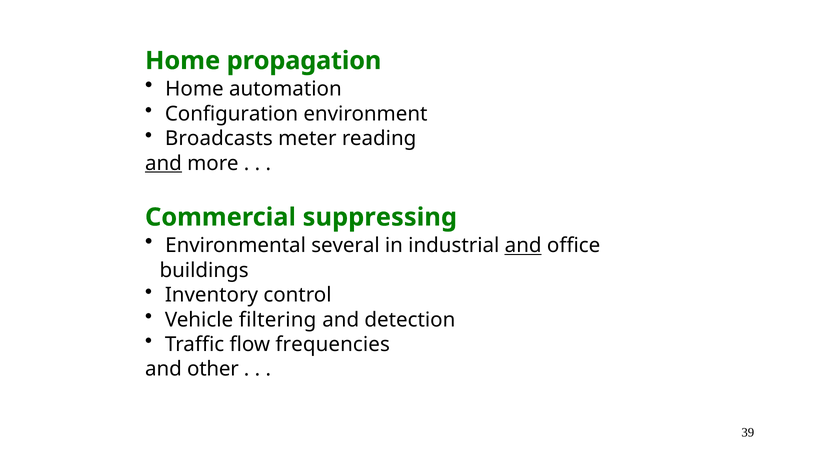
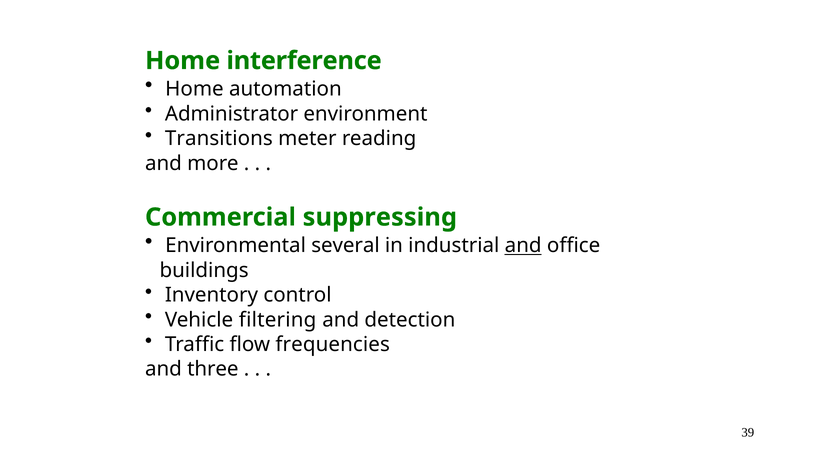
propagation: propagation -> interference (304, 61)
Configuration: Configuration -> Administrator (232, 114)
Broadcasts: Broadcasts -> Transitions (219, 139)
and underline: present -> none (163, 163)
other: other -> three (213, 369)
